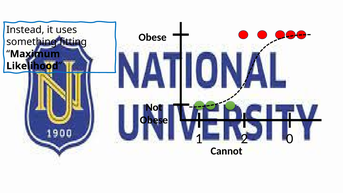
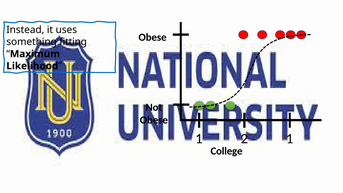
2 0: 0 -> 1 (290, 139)
Cannot: Cannot -> College (227, 151)
